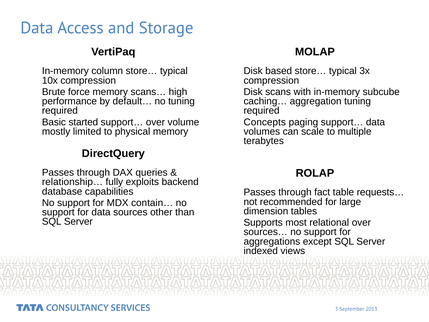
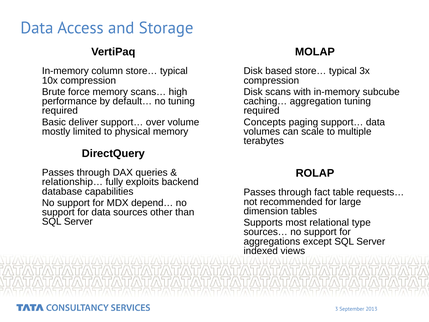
started: started -> deliver (83, 122)
contain…: contain… -> depend… (152, 203)
relational over: over -> type (361, 222)
